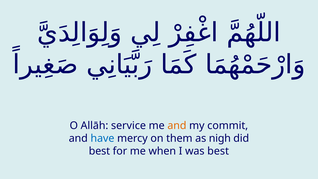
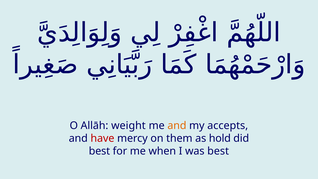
service: service -> weight (128, 126)
commit: commit -> accepts (228, 126)
have colour: blue -> red (102, 138)
nigh: nigh -> hold (220, 138)
